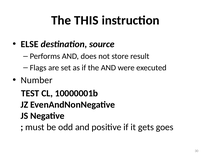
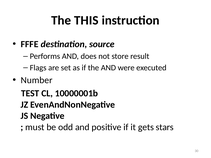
ELSE: ELSE -> FFFE (30, 44)
goes: goes -> stars (165, 127)
